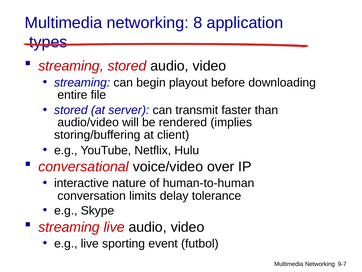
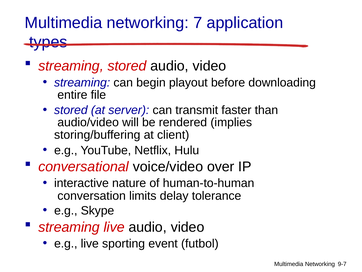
8: 8 -> 7 (198, 23)
